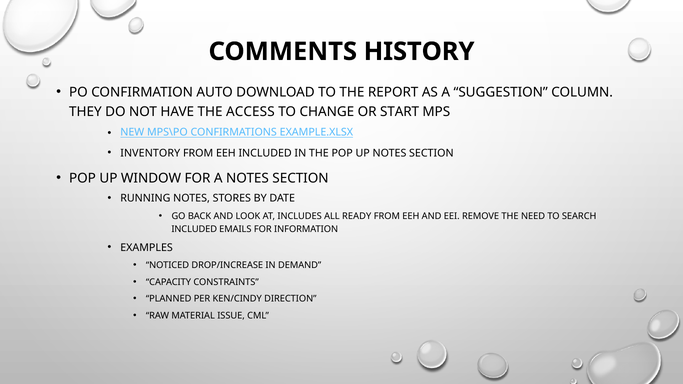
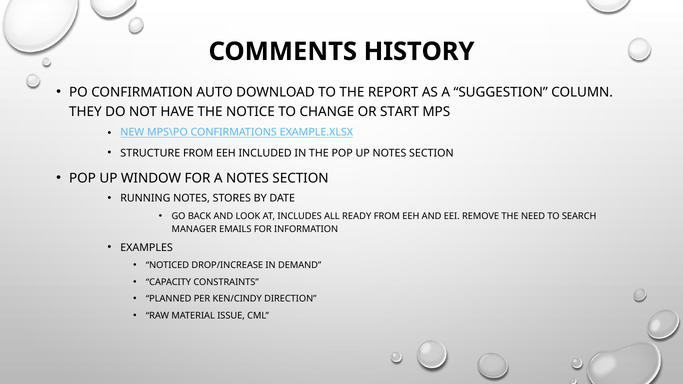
ACCESS: ACCESS -> NOTICE (250, 112)
INVENTORY: INVENTORY -> STRUCTURE (150, 153)
INCLUDED: INCLUDED -> MANAGER (194, 230)
